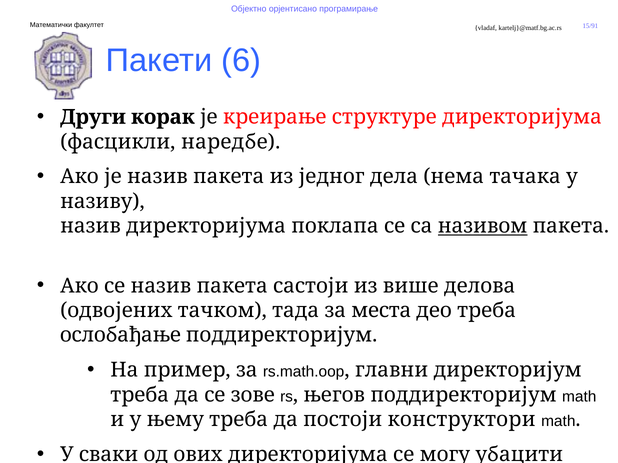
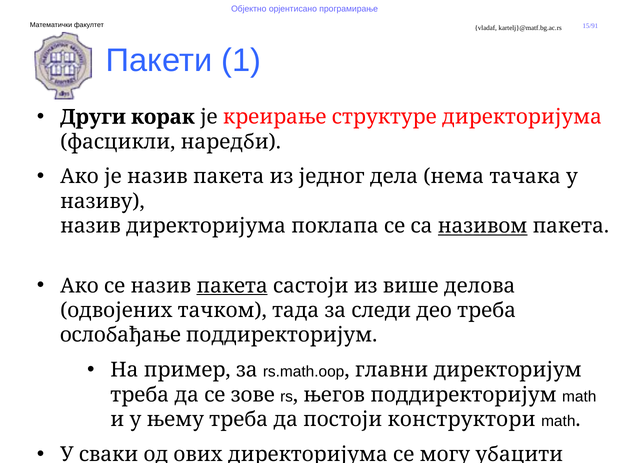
6: 6 -> 1 (241, 60)
наредбе: наредбе -> наредби (231, 142)
пакета underline: none -> present (232, 286)
места: места -> следи (381, 311)
